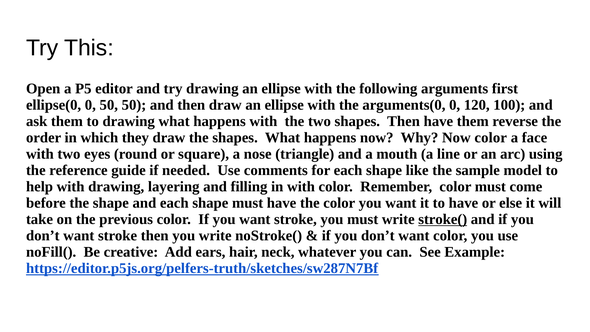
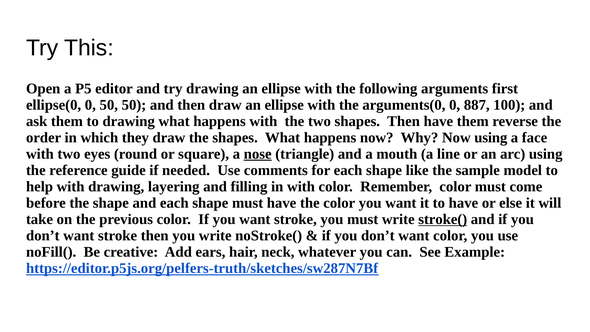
120: 120 -> 887 (477, 105)
Now color: color -> using (491, 138)
nose underline: none -> present (258, 154)
